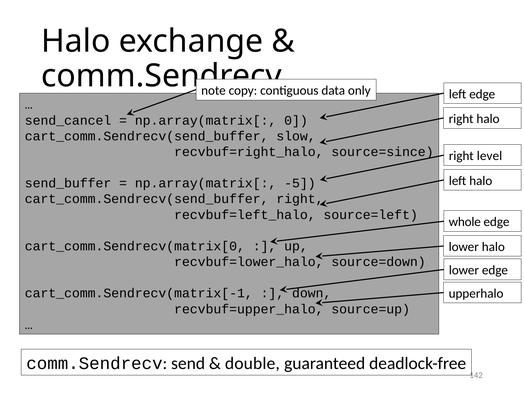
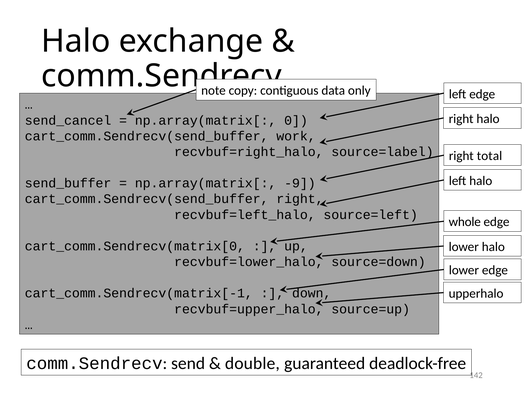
slow: slow -> work (296, 136)
source=since: source=since -> source=label (382, 152)
level: level -> total (490, 156)
-5: -5 -> -9 (300, 183)
